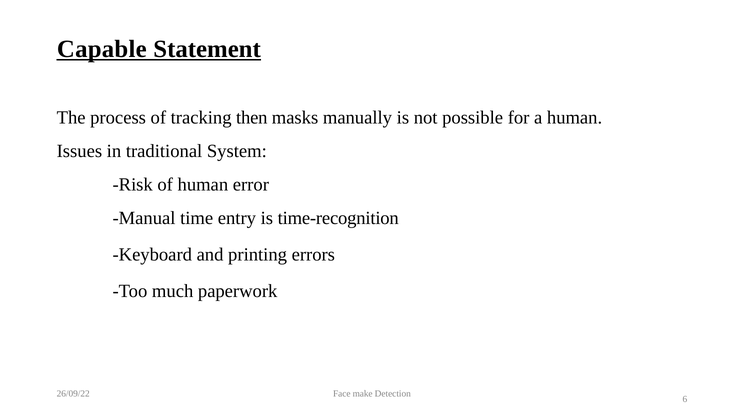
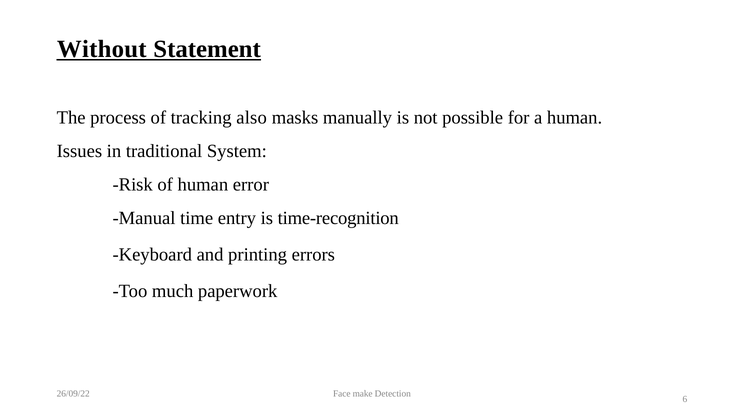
Capable: Capable -> Without (102, 49)
then: then -> also (252, 118)
